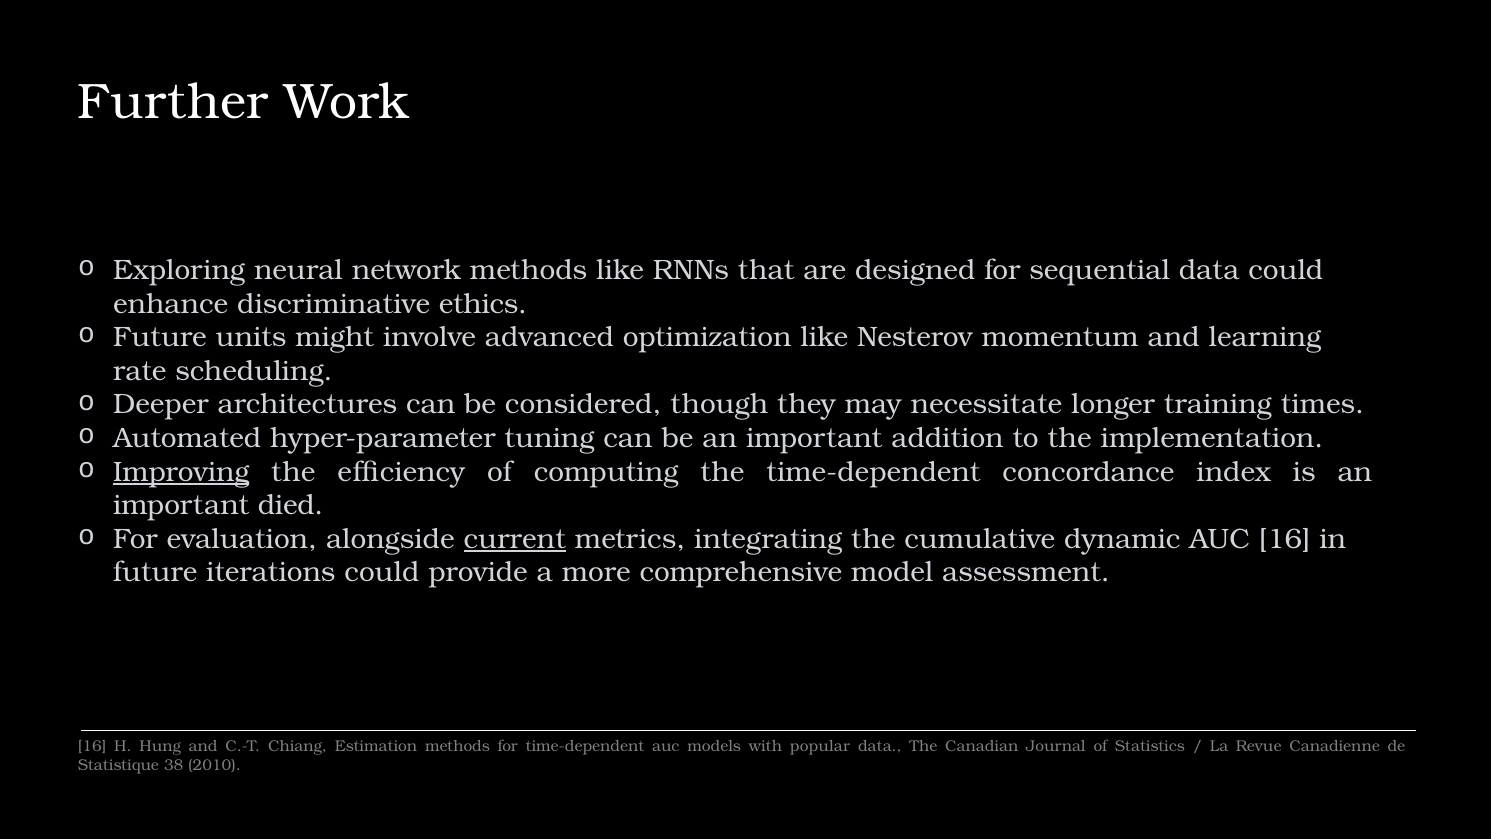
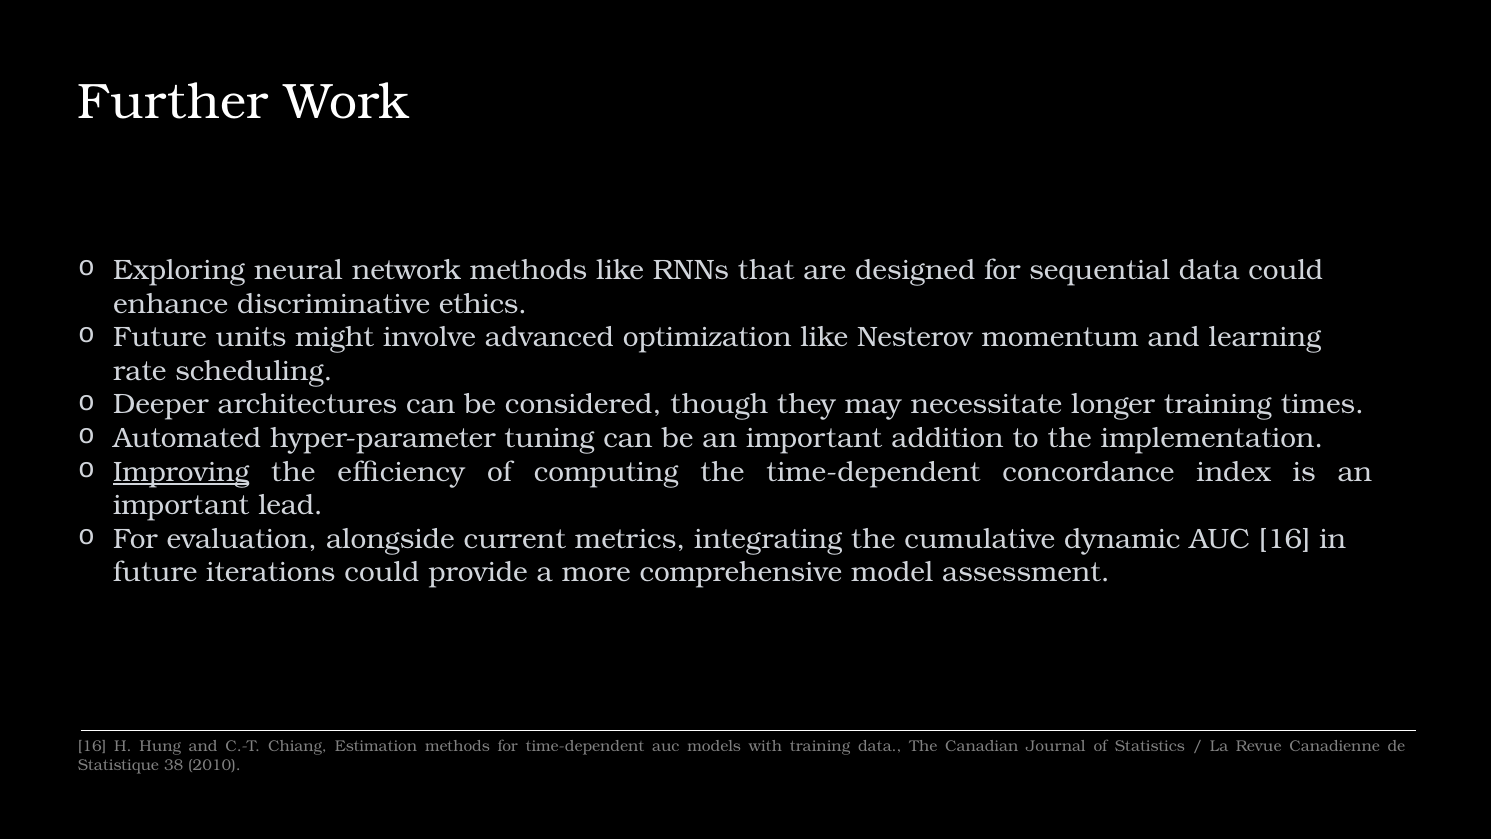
died: died -> lead (291, 505)
current underline: present -> none (515, 539)
with popular: popular -> training (820, 746)
